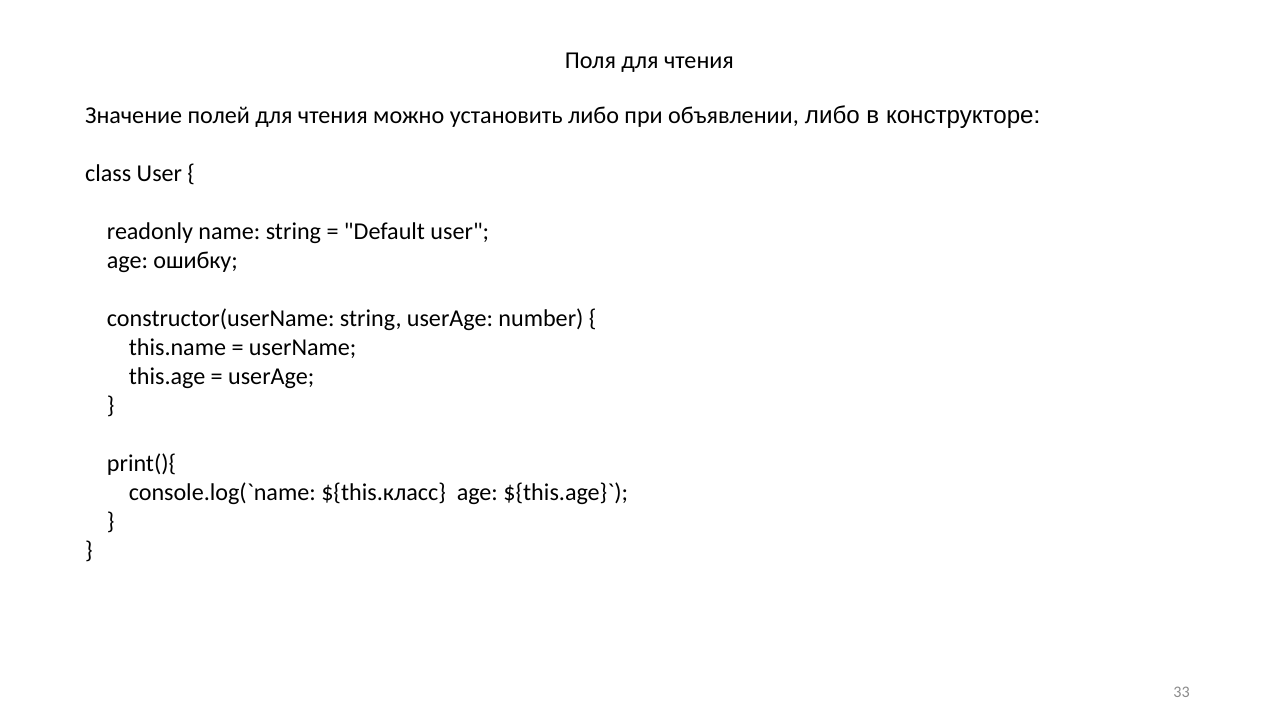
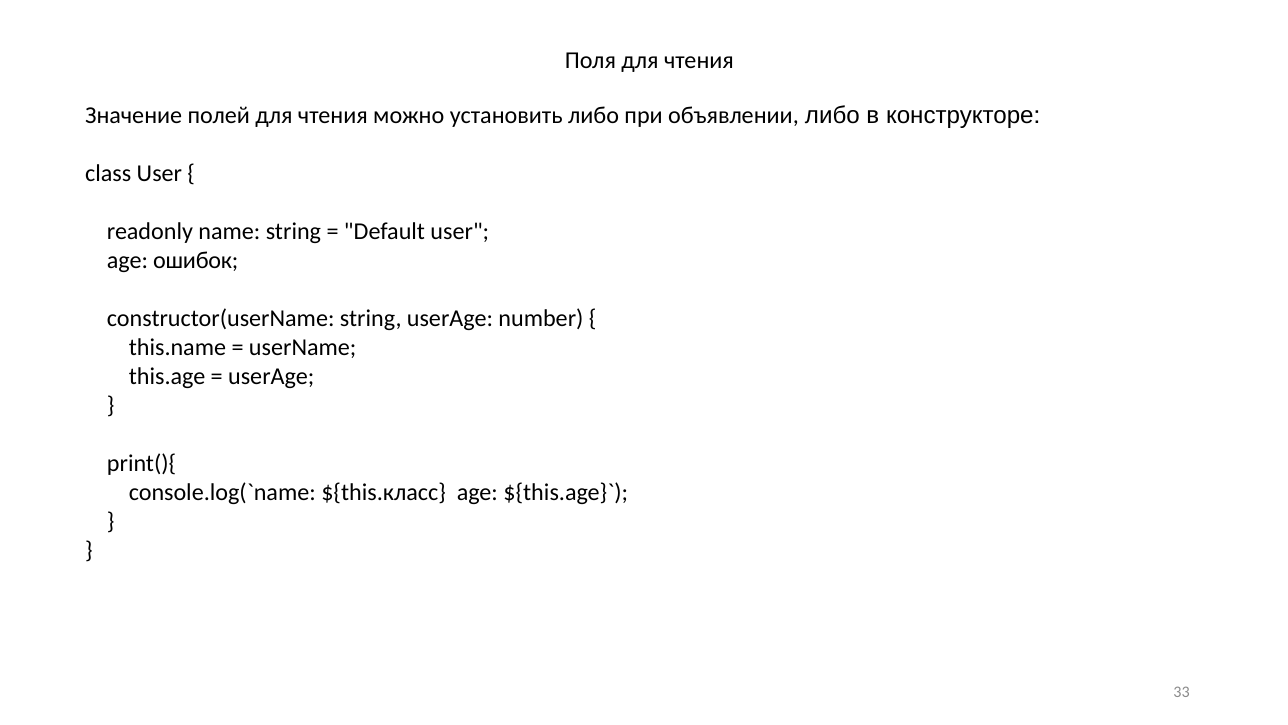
ошибку: ошибку -> ошибок (196, 260)
